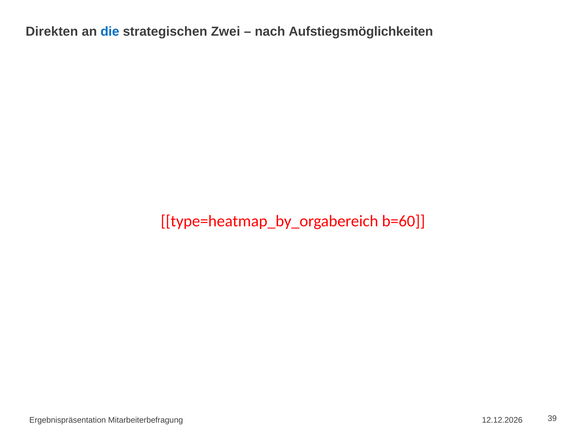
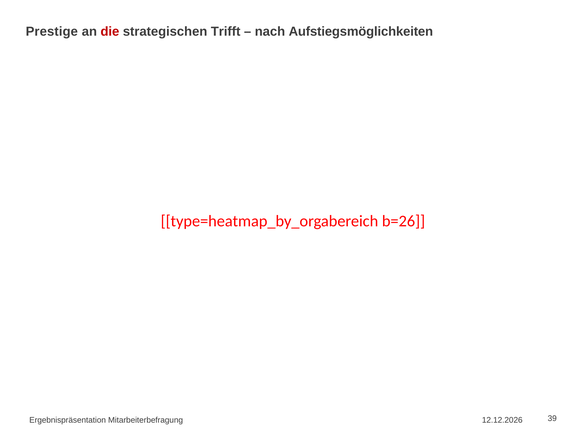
Direkten: Direkten -> Prestige (52, 31)
die colour: blue -> red (110, 31)
Zwei: Zwei -> Trifft (226, 31)
b=60: b=60 -> b=26 (404, 221)
